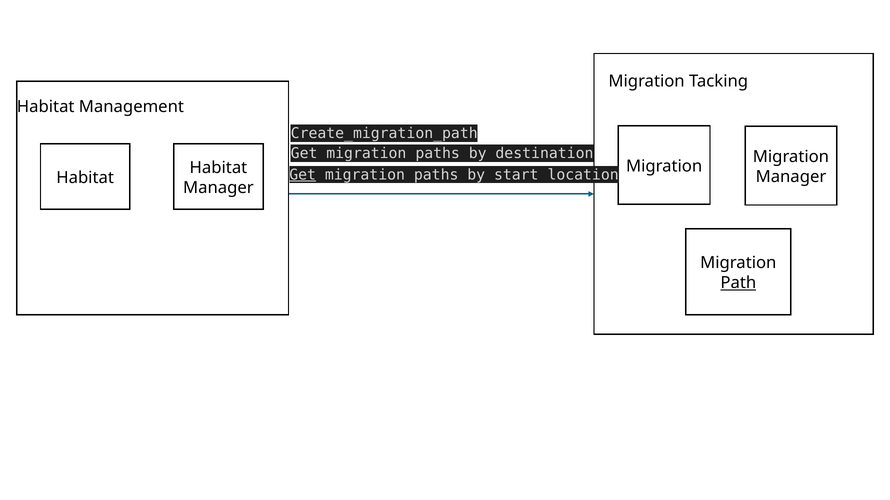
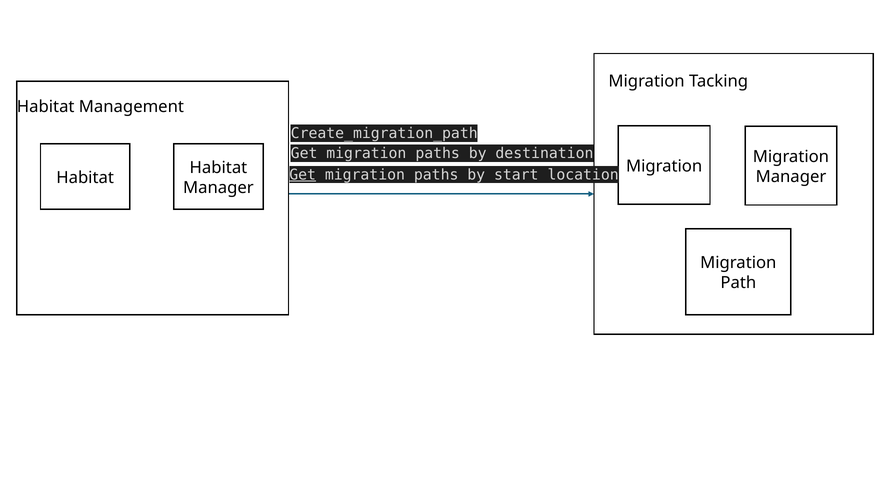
Path underline: present -> none (738, 283)
